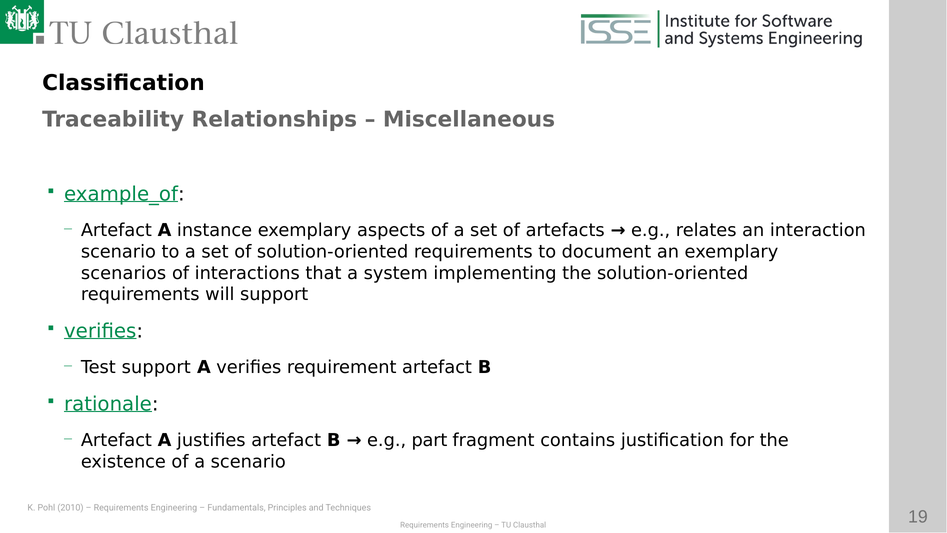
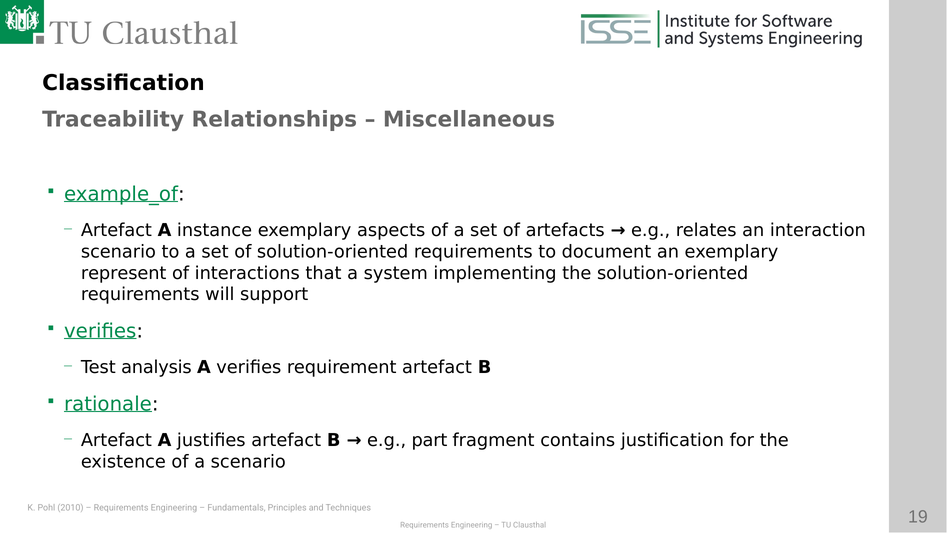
scenarios: scenarios -> represent (124, 273)
Test support: support -> analysis (156, 367)
